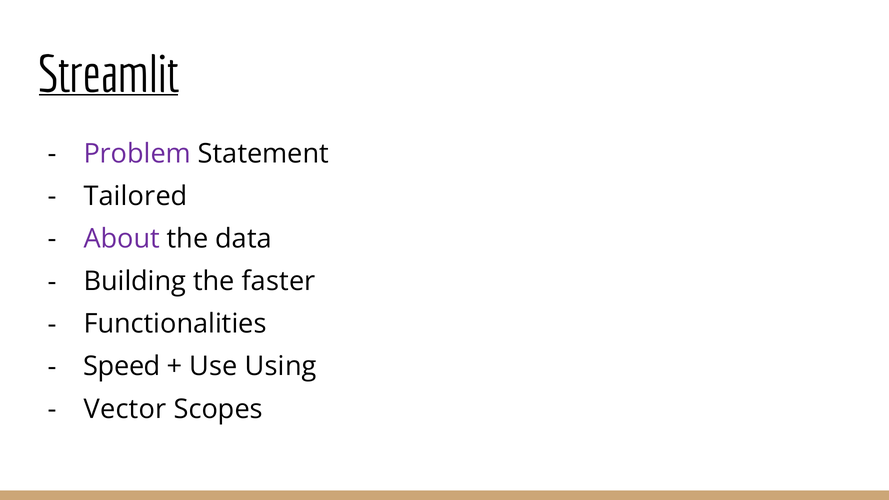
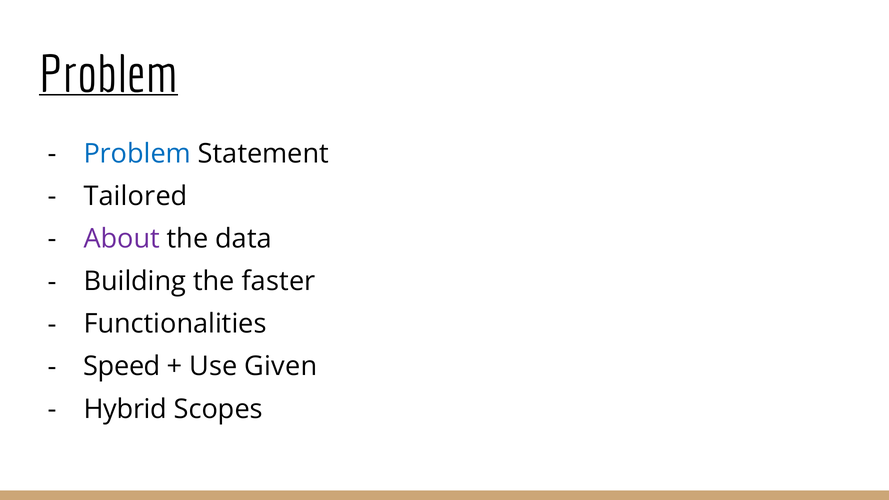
Streamlit: Streamlit -> Problem (108, 75)
Problem colour: purple -> blue (137, 154)
Using: Using -> Given (281, 367)
Vector: Vector -> Hybrid (125, 409)
